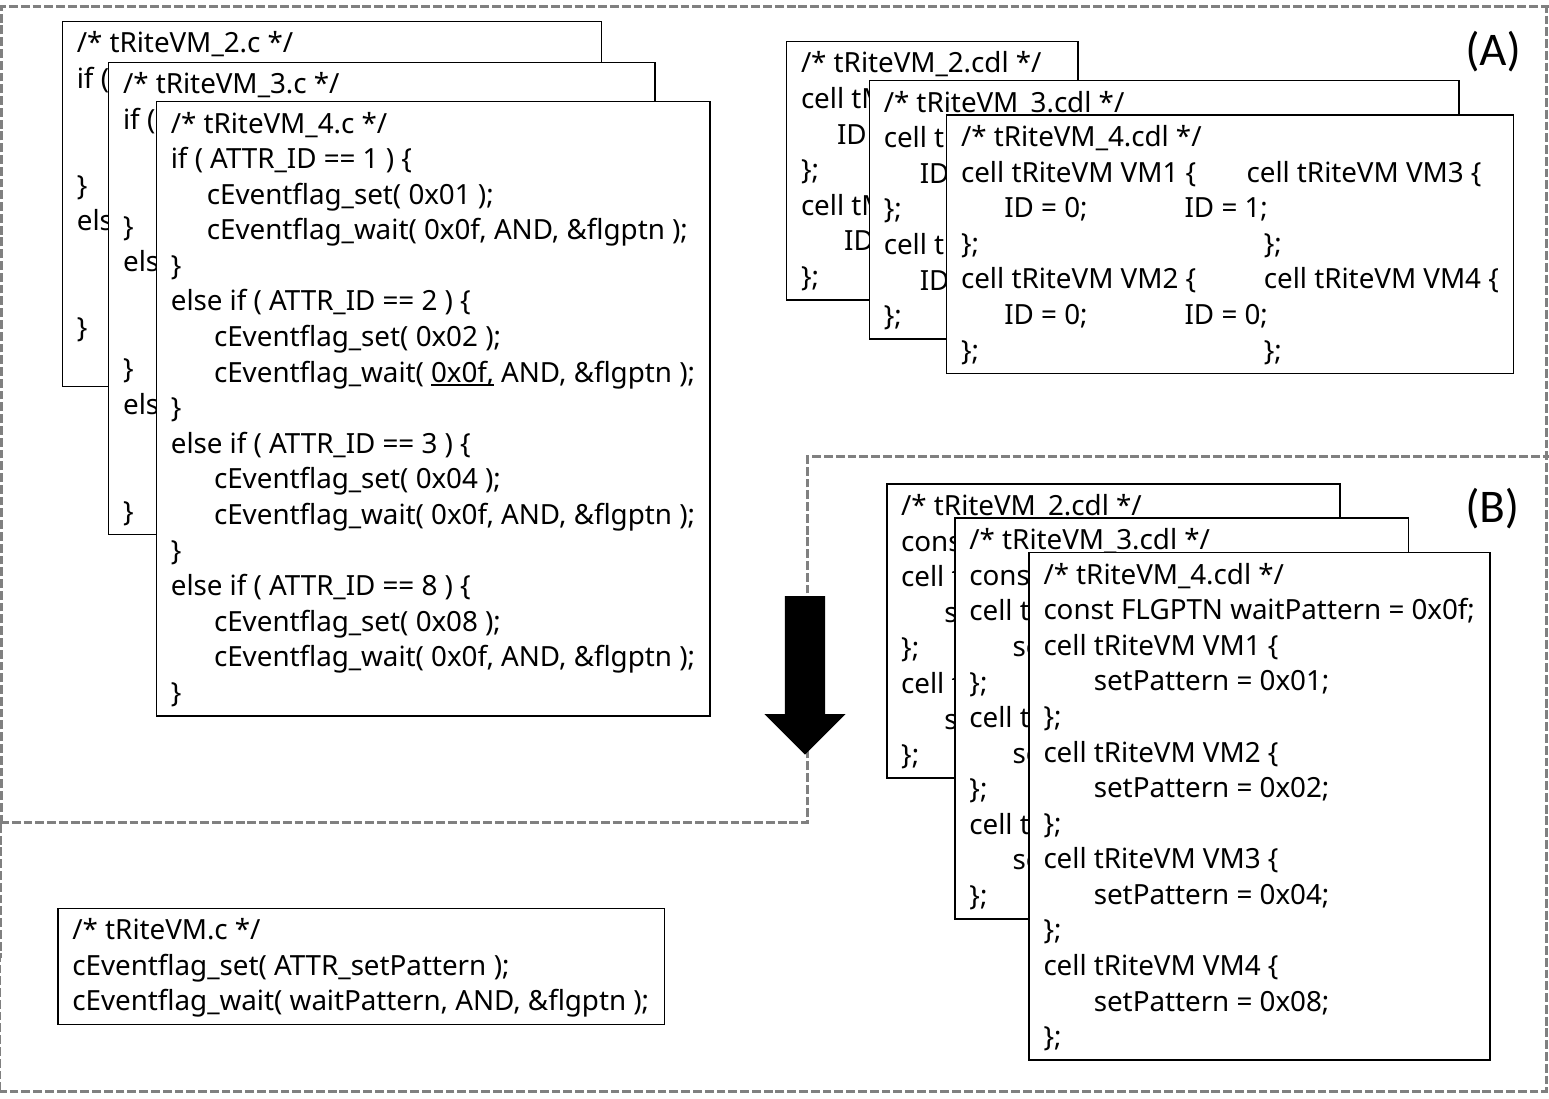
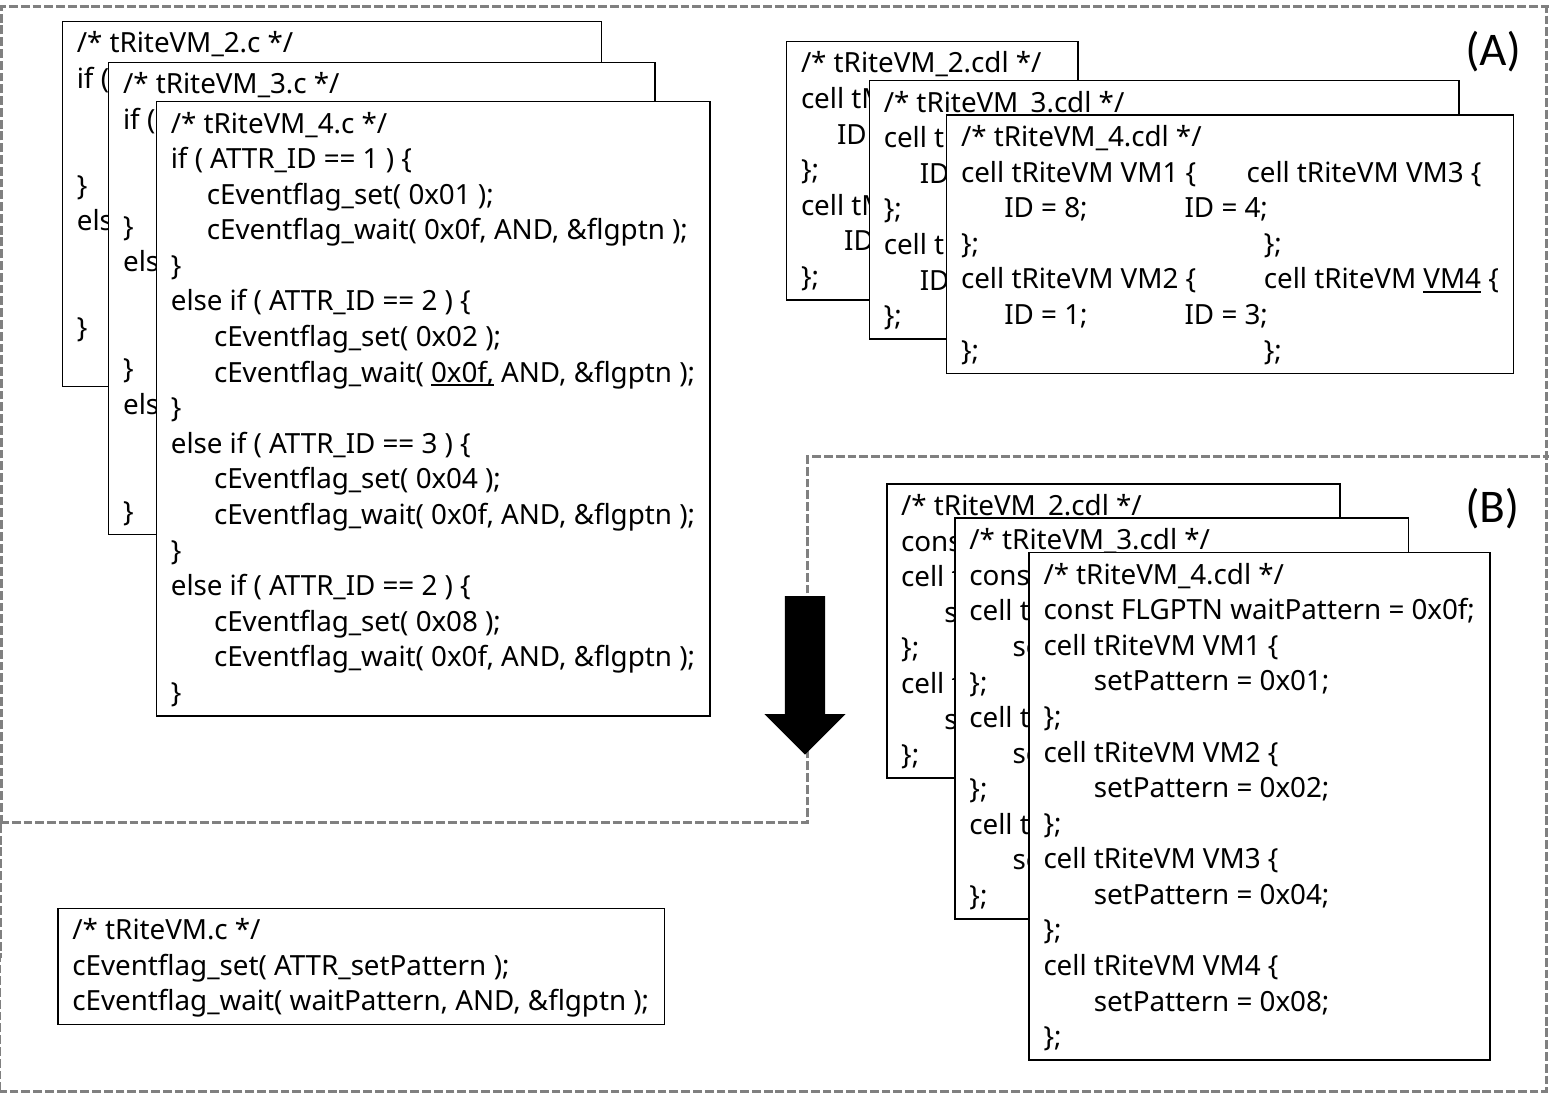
0: 0 -> 8 (1076, 209)
1: 1 -> 4 (1256, 209)
VM4 underline: none -> present (1452, 280)
0: 0 -> 1 (1076, 315)
0: 0 -> 3 (1256, 315)
8: 8 -> 2 (430, 587)
